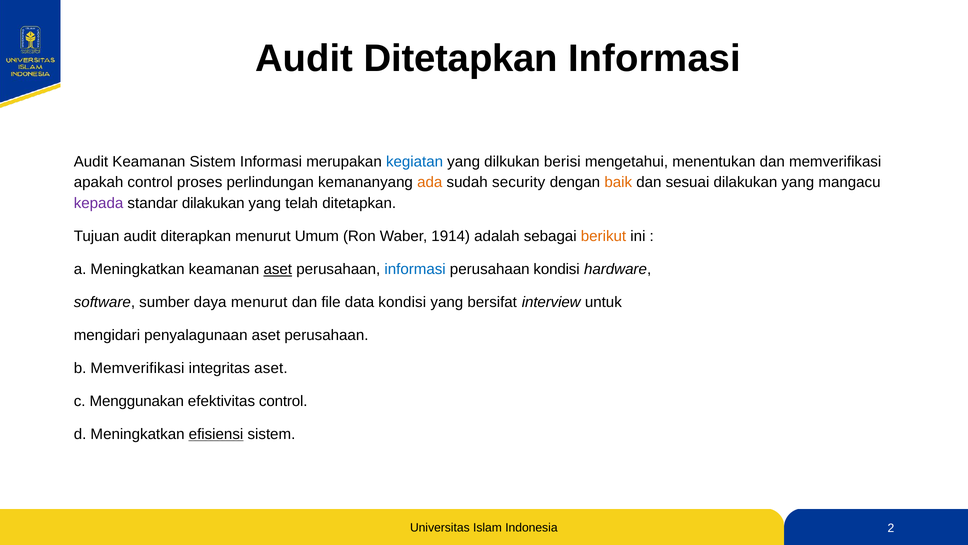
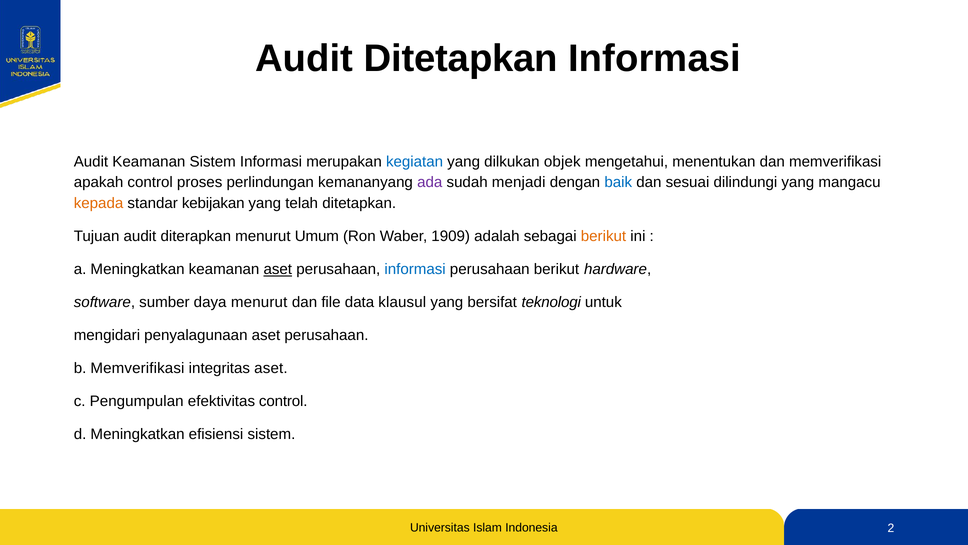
berisi: berisi -> objek (562, 161)
ada colour: orange -> purple (430, 182)
security: security -> menjadi (519, 182)
baik colour: orange -> blue (618, 182)
sesuai dilakukan: dilakukan -> dilindungi (745, 182)
kepada colour: purple -> orange (99, 203)
standar dilakukan: dilakukan -> kebijakan (213, 203)
1914: 1914 -> 1909 (451, 236)
perusahaan kondisi: kondisi -> berikut (556, 269)
data kondisi: kondisi -> klausul (402, 302)
interview: interview -> teknologi (551, 302)
Menggunakan: Menggunakan -> Pengumpulan (137, 401)
efisiensi underline: present -> none (216, 434)
